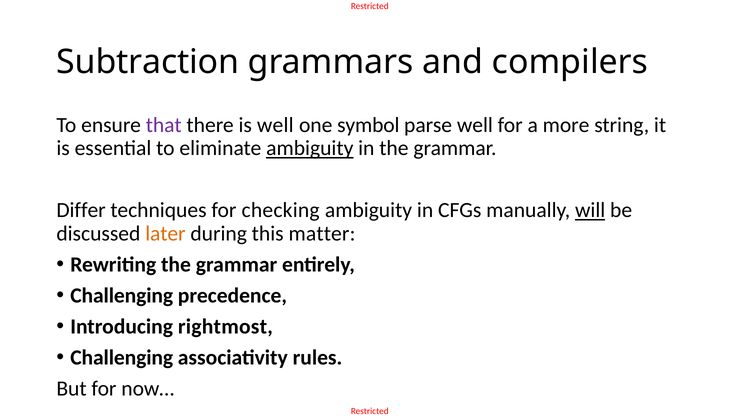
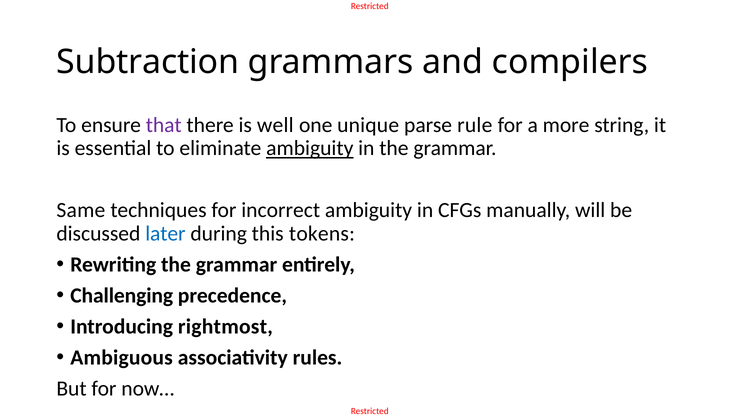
symbol: symbol -> unique (368, 125)
parse well: well -> rule (475, 125)
Differ: Differ -> Same (81, 210)
checking: checking -> incorrect (281, 210)
will underline: present -> none (590, 210)
later colour: orange -> blue (165, 234)
matter: matter -> tokens (322, 234)
Challenging: Challenging -> Ambiguous (122, 358)
